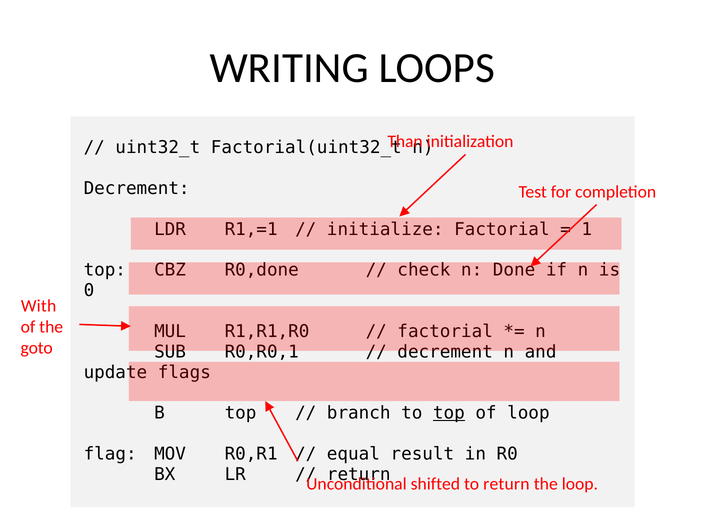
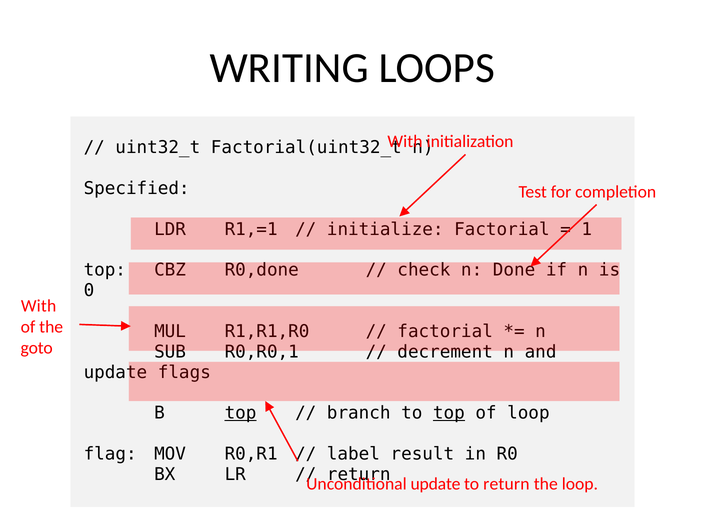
Than: Than -> With (405, 142)
Decrement: Decrement -> Specified (137, 189)
top underline: none -> present (241, 414)
equal: equal -> label (353, 455)
shifted: shifted -> update (435, 485)
